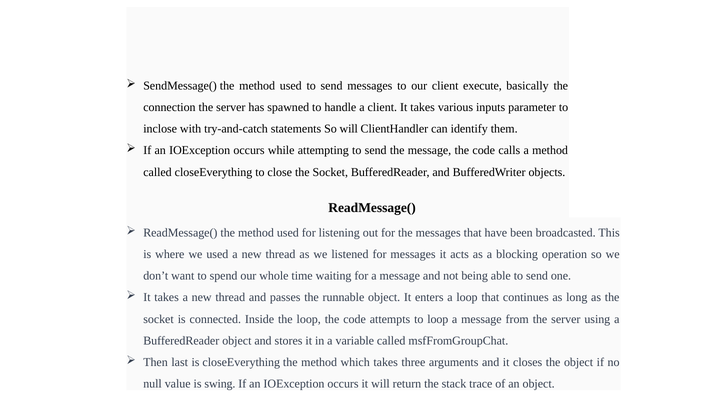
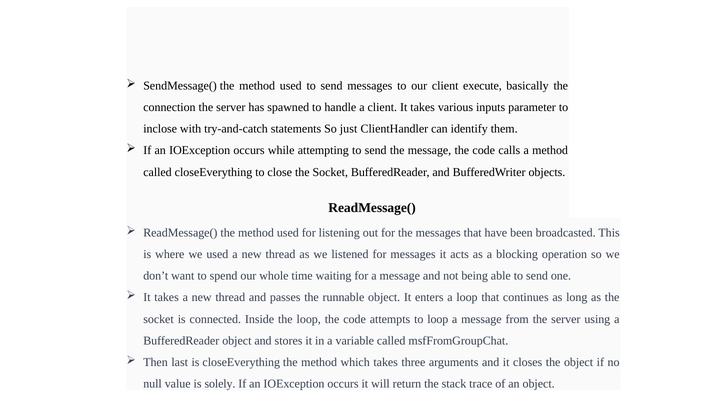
So will: will -> just (349, 129)
swing: swing -> solely (220, 383)
